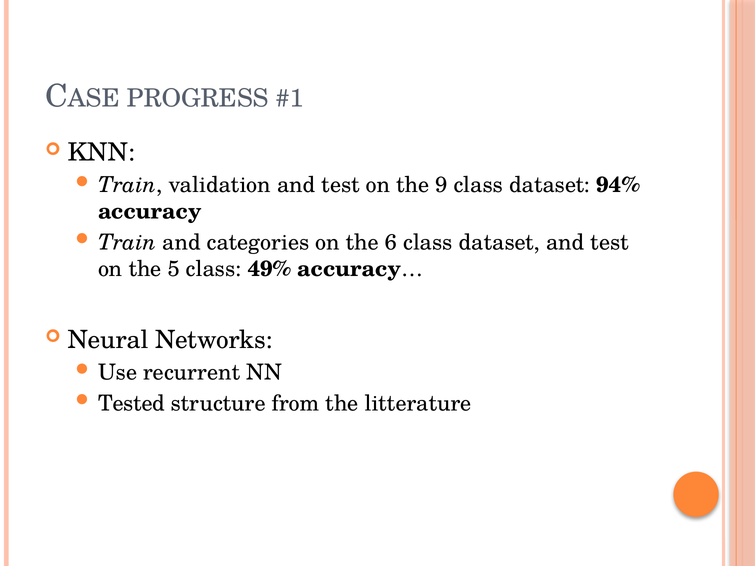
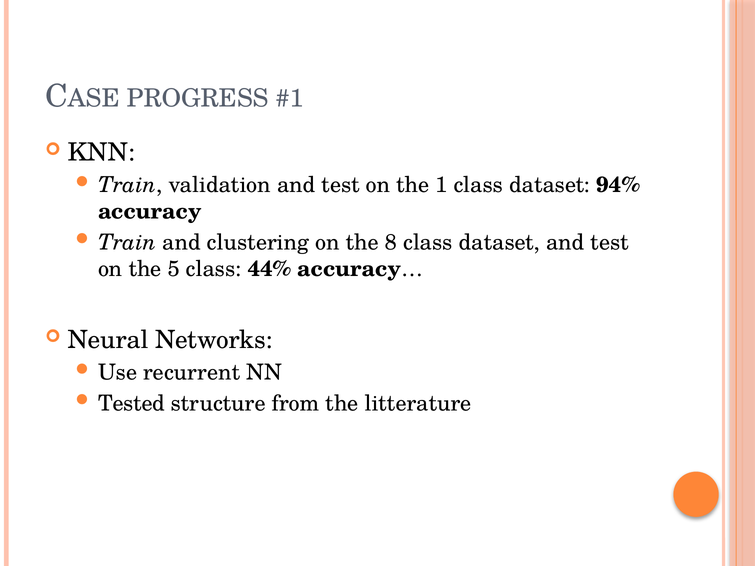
9: 9 -> 1 (441, 185)
categories: categories -> clustering (258, 242)
6: 6 -> 8 (391, 242)
49%: 49% -> 44% (269, 269)
